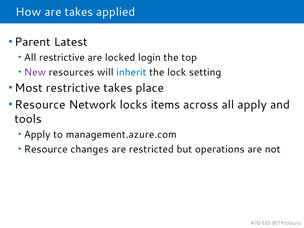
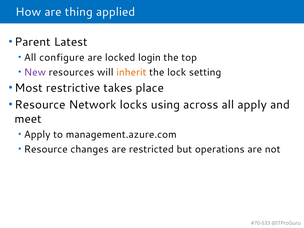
are takes: takes -> thing (79, 12)
All restrictive: restrictive -> configure (62, 57)
inherit colour: blue -> orange (131, 72)
items: items -> using (165, 105)
tools: tools -> meet (28, 119)
